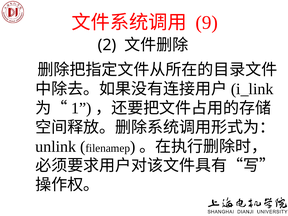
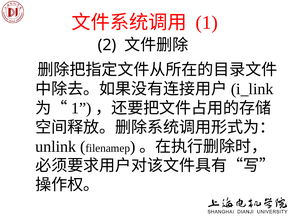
9: 9 -> 1 (207, 22)
